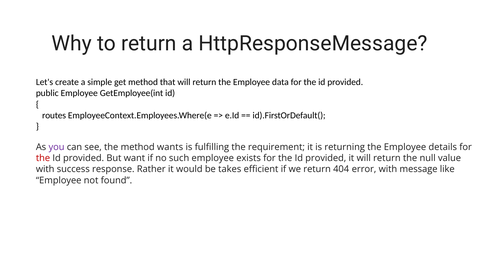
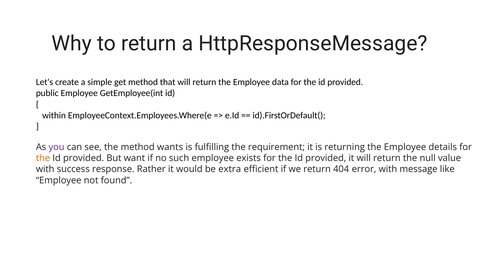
routes: routes -> within (54, 115)
the colour: red -> orange (43, 158)
takes: takes -> extra (230, 169)
